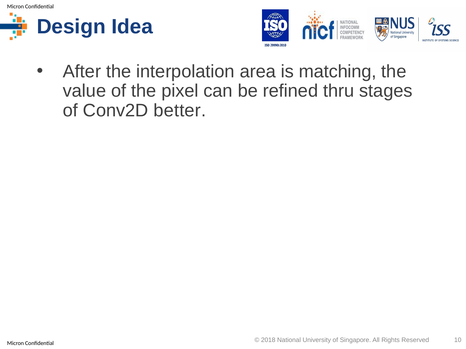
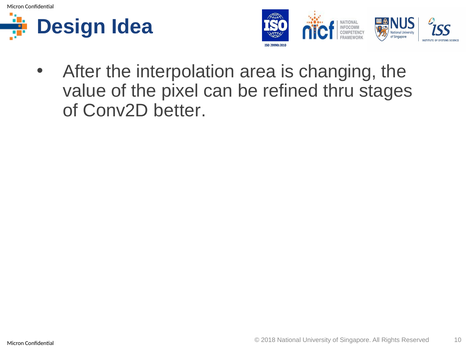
matching: matching -> changing (338, 71)
